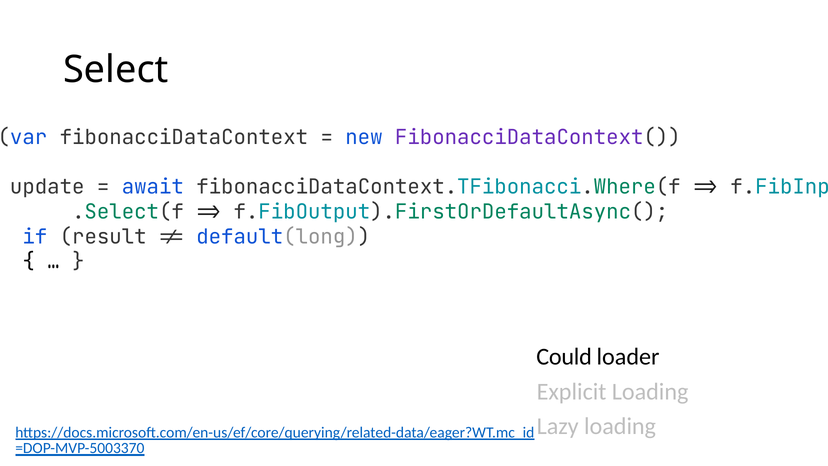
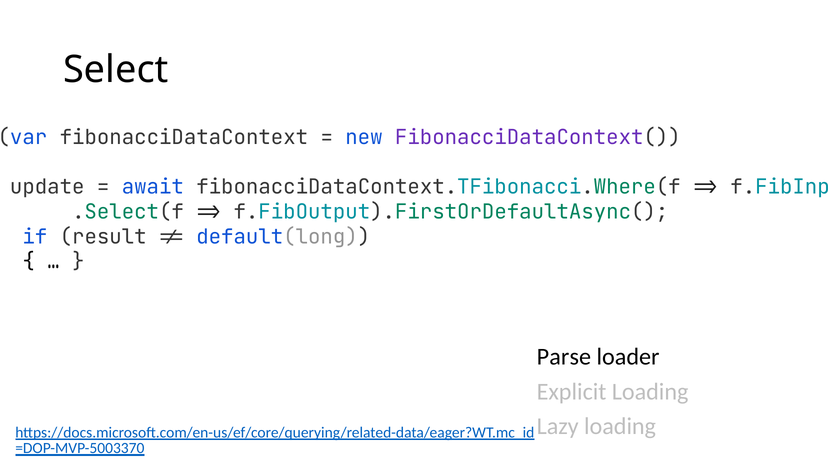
Could: Could -> Parse (564, 357)
